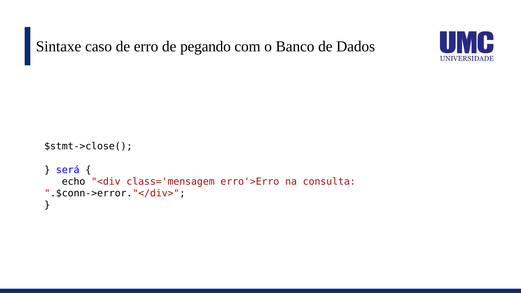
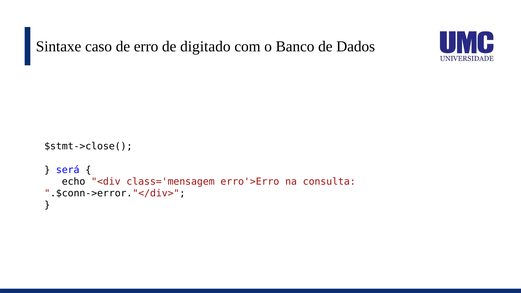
pegando: pegando -> digitado (205, 47)
